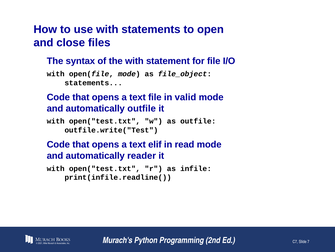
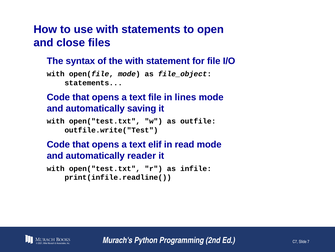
valid: valid -> lines (185, 97)
automatically outfile: outfile -> saving (142, 108)
